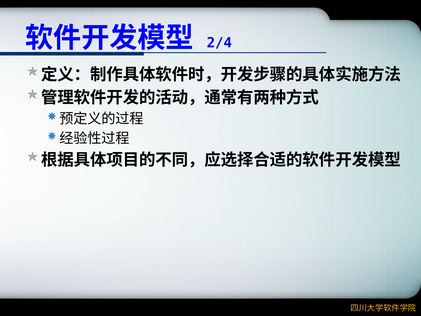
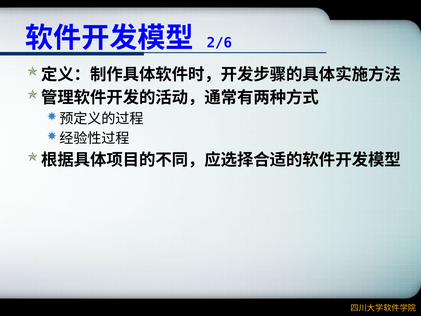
2/4: 2/4 -> 2/6 (219, 43)
